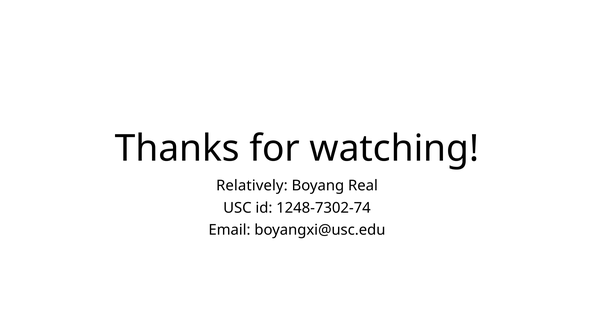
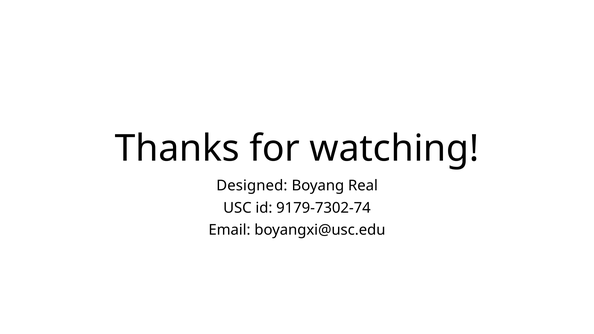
Relatively: Relatively -> Designed (252, 186)
1248-7302-74: 1248-7302-74 -> 9179-7302-74 (323, 208)
